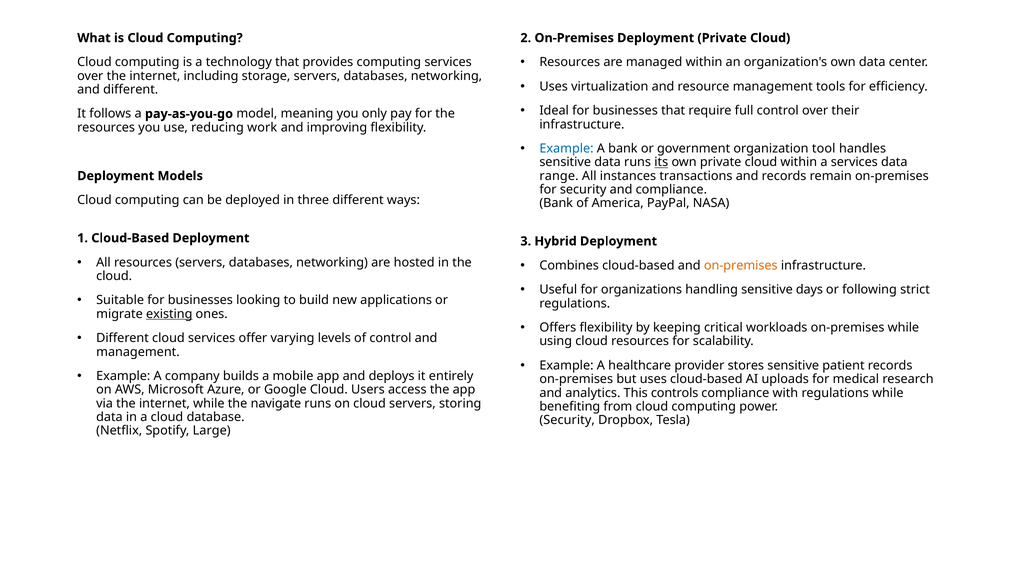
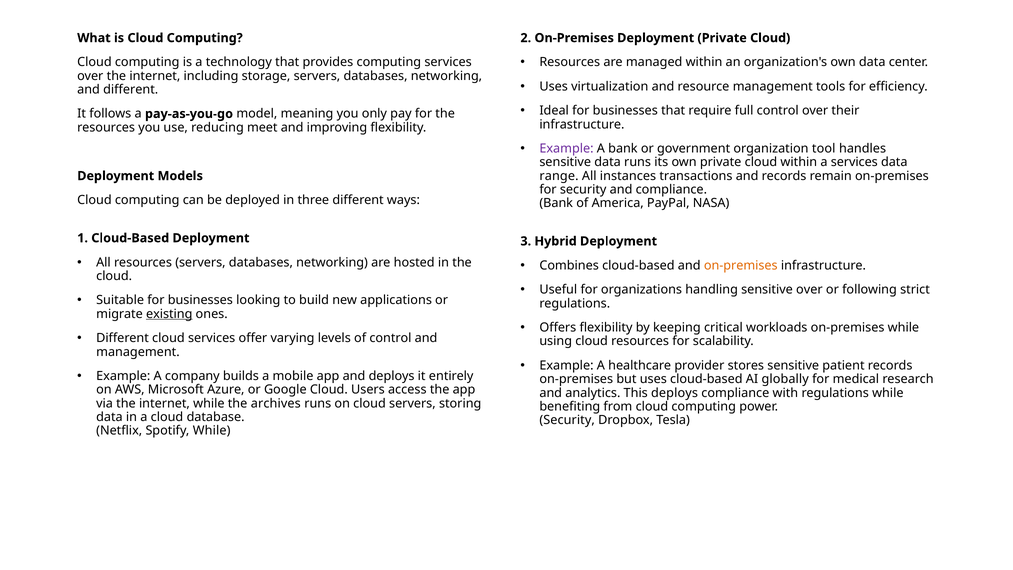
work: work -> meet (262, 127)
Example colour: blue -> purple (566, 149)
its underline: present -> none (661, 162)
sensitive days: days -> over (809, 290)
uploads: uploads -> globally (785, 379)
This controls: controls -> deploys (675, 393)
navigate: navigate -> archives (276, 403)
Spotify Large: Large -> While (212, 431)
